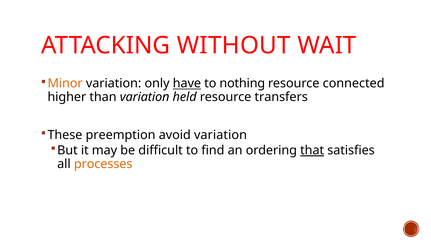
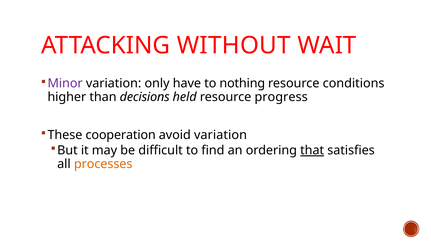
Minor colour: orange -> purple (65, 83)
have underline: present -> none (187, 83)
connected: connected -> conditions (354, 83)
than variation: variation -> decisions (145, 97)
transfers: transfers -> progress (281, 97)
preemption: preemption -> cooperation (121, 135)
